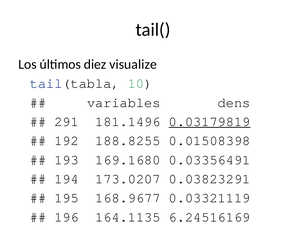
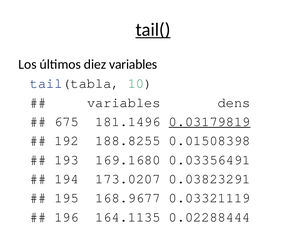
tail( underline: none -> present (153, 30)
diez visualize: visualize -> variables (133, 64)
291: 291 -> 675 (67, 121)
6.24516169: 6.24516169 -> 0.02288444 (210, 217)
